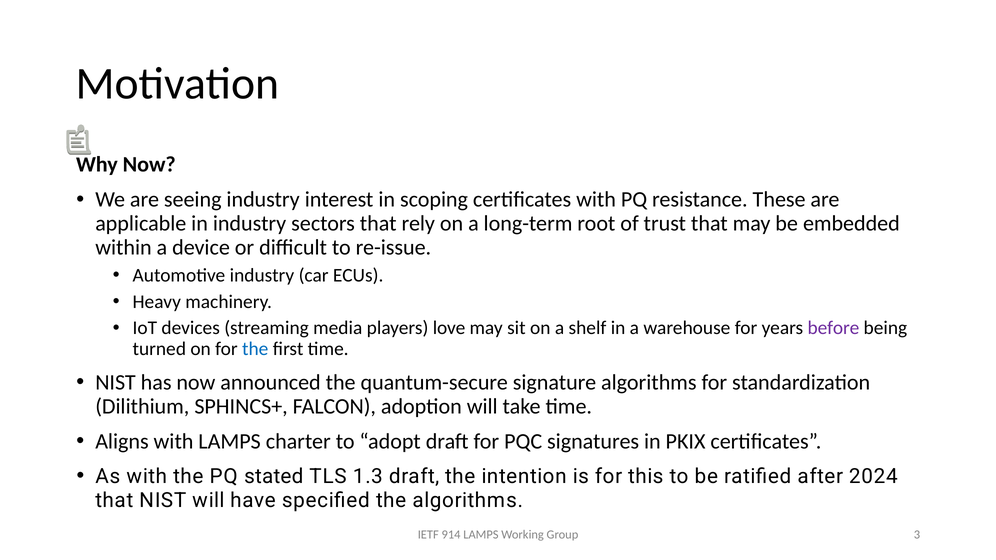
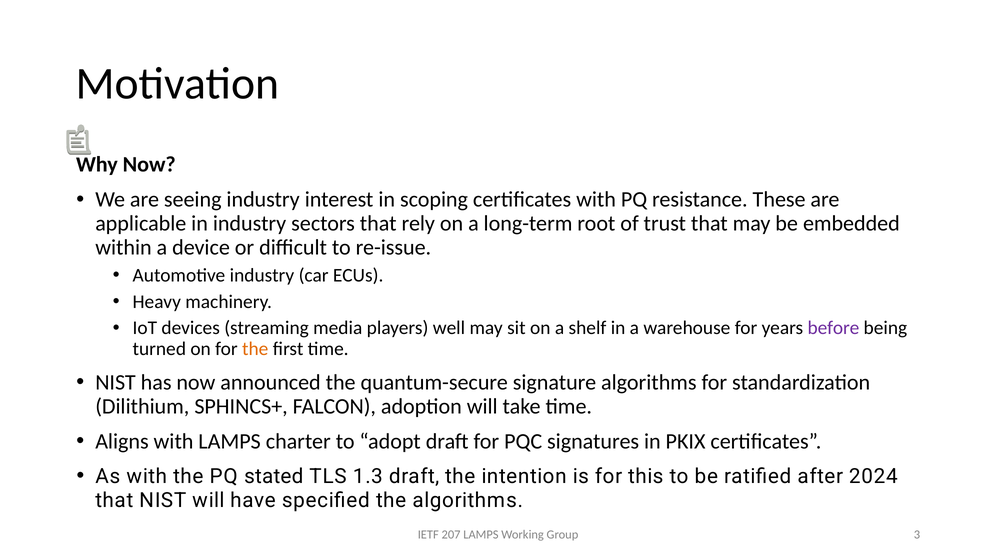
love: love -> well (449, 328)
the colour: blue -> orange (255, 349)
914: 914 -> 207 (451, 535)
